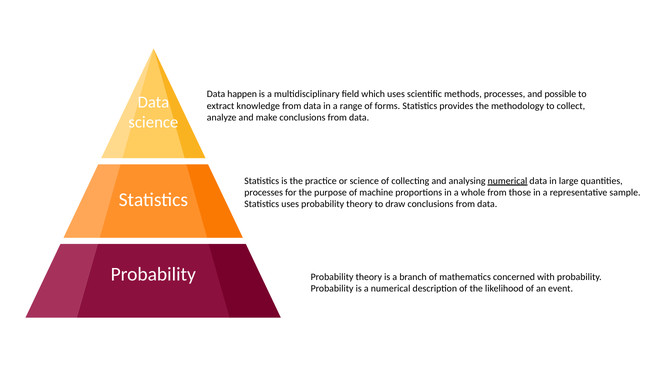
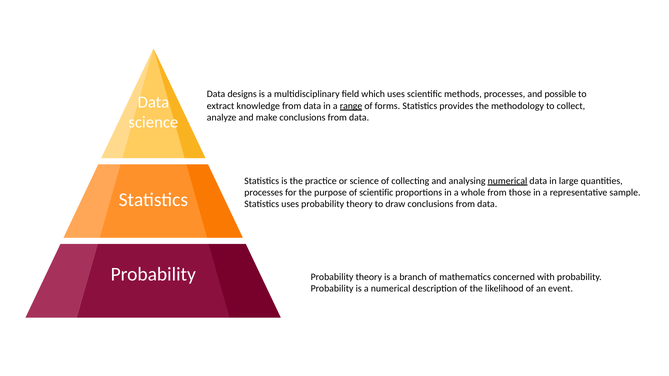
happen: happen -> designs (242, 94)
range underline: none -> present (351, 106)
of machine: machine -> scientific (376, 193)
